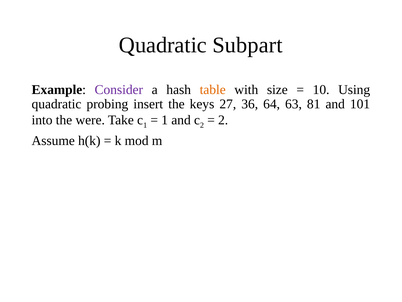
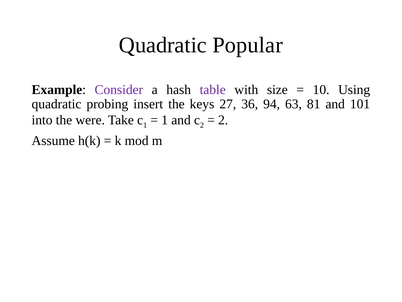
Subpart: Subpart -> Popular (248, 45)
table colour: orange -> purple (213, 89)
64: 64 -> 94 (272, 104)
